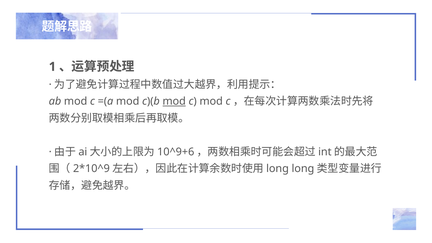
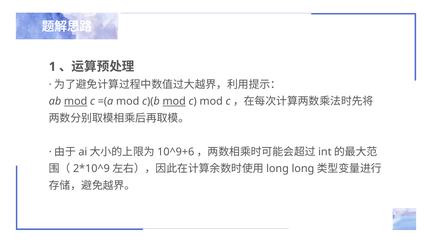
mod underline: none -> present (76, 101)
